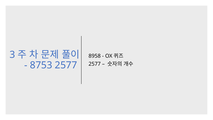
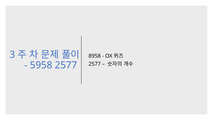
8753: 8753 -> 5958 (41, 65)
